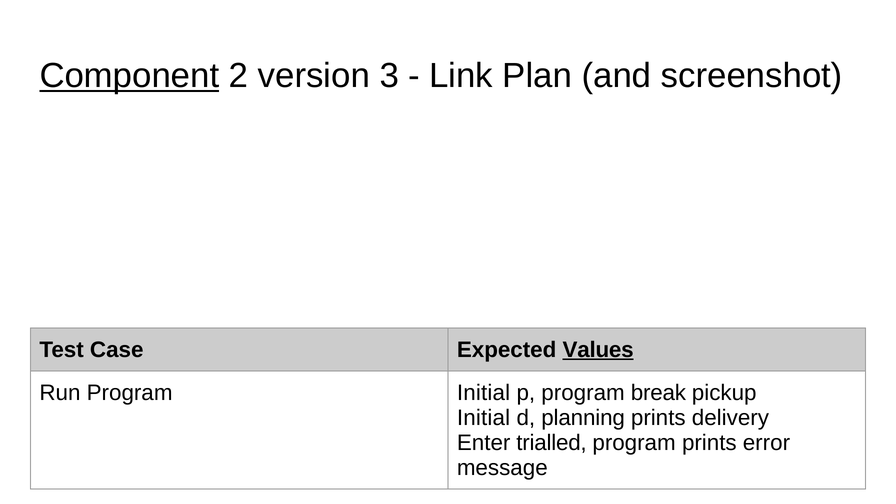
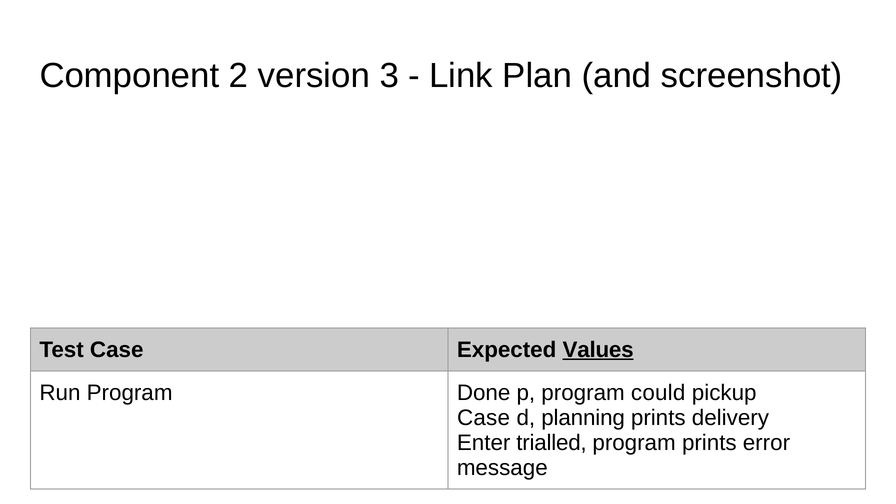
Component underline: present -> none (129, 76)
Program Initial: Initial -> Done (484, 393)
break: break -> could (658, 393)
Initial: Initial -> Case (484, 418)
